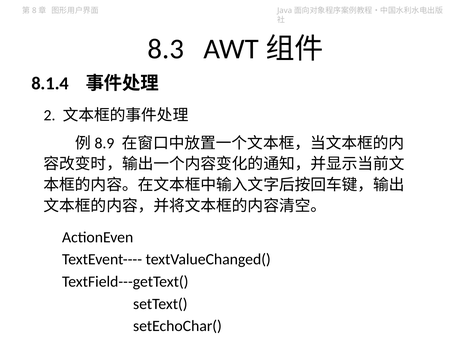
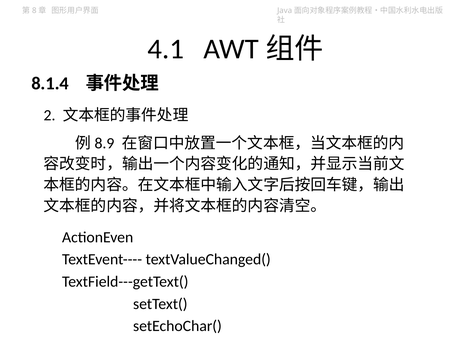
8.3: 8.3 -> 4.1 (166, 49)
